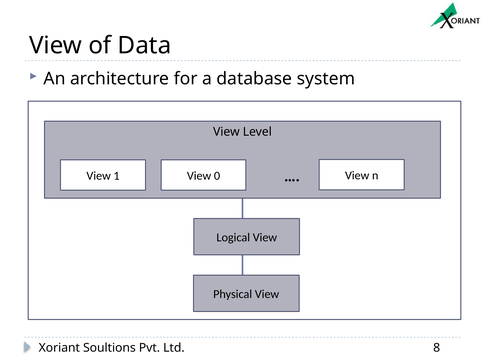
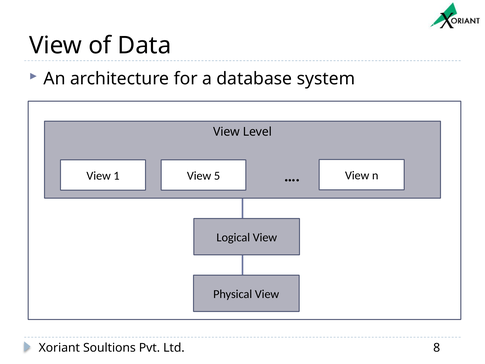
0: 0 -> 5 (217, 176)
